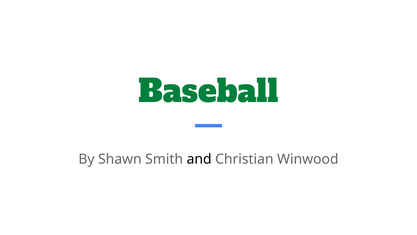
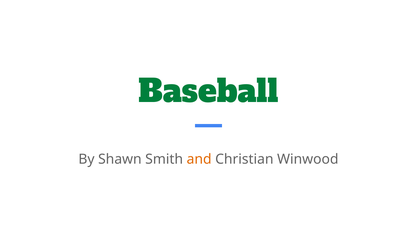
and colour: black -> orange (199, 159)
